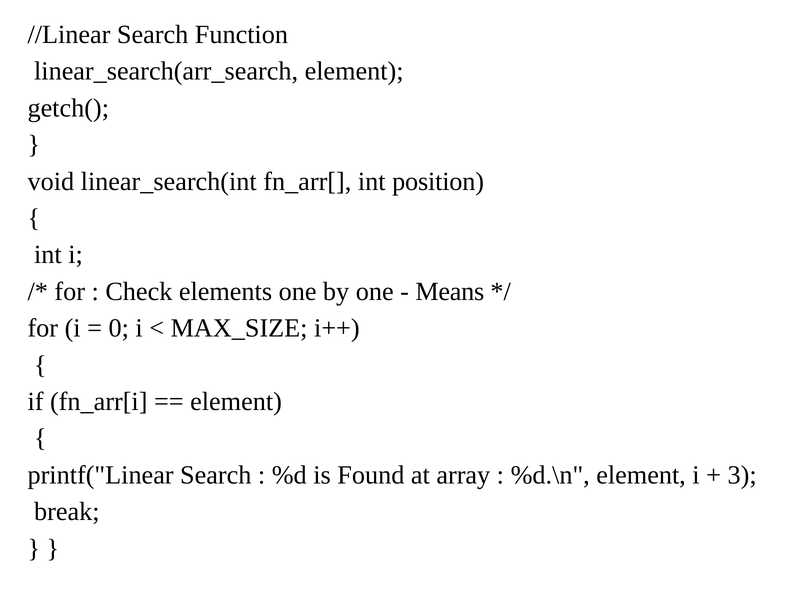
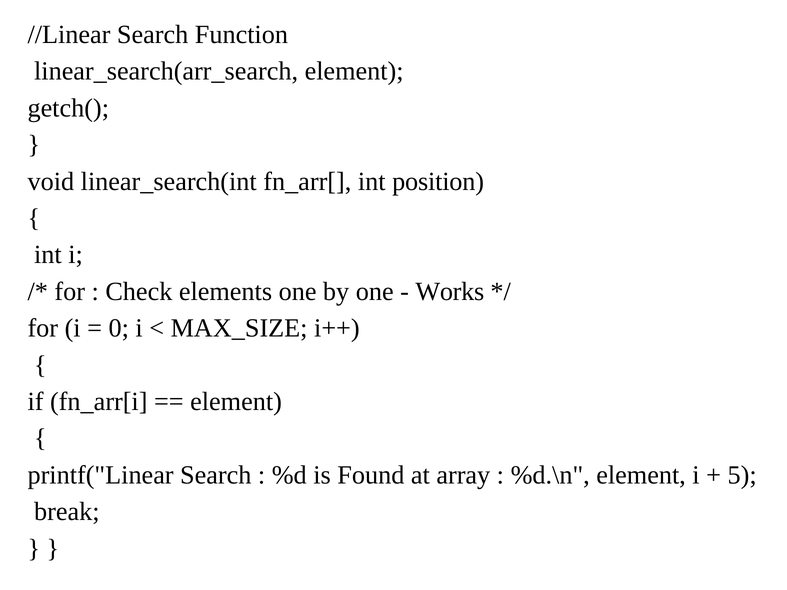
Means: Means -> Works (450, 292)
3: 3 -> 5 (742, 475)
